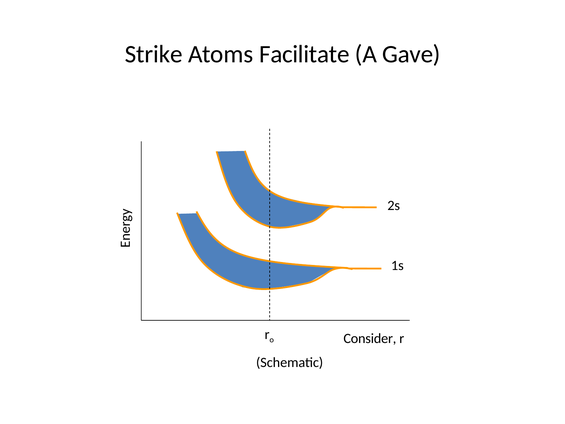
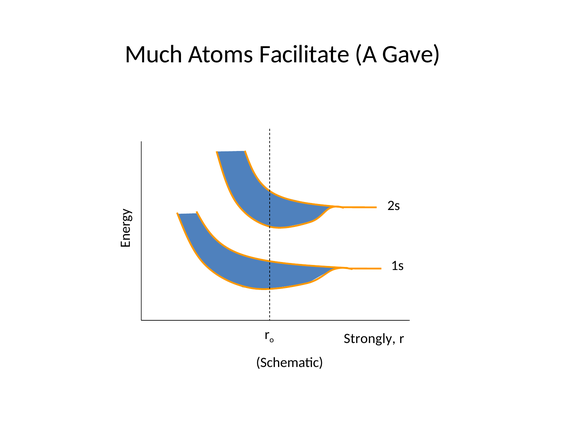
Strike: Strike -> Much (154, 54)
Consider: Consider -> Strongly (370, 338)
